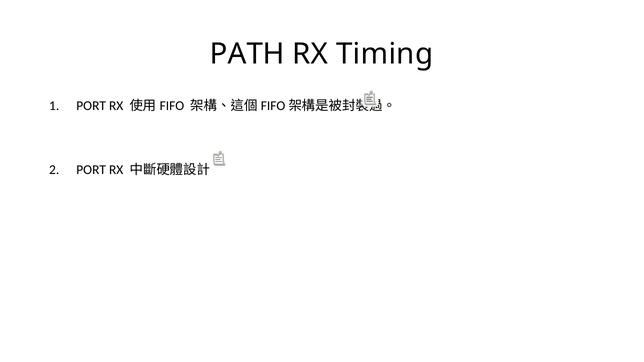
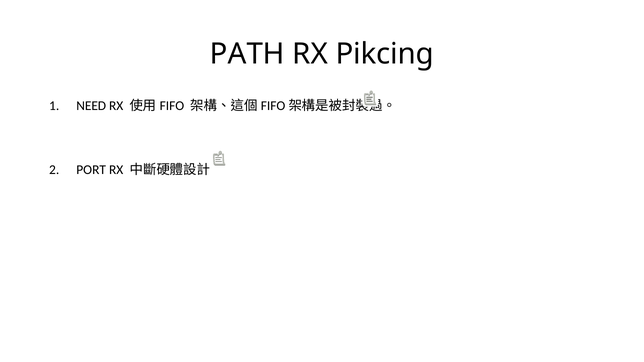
Timing: Timing -> Pikcing (385, 54)
PORT: PORT -> NEED (91, 106)
